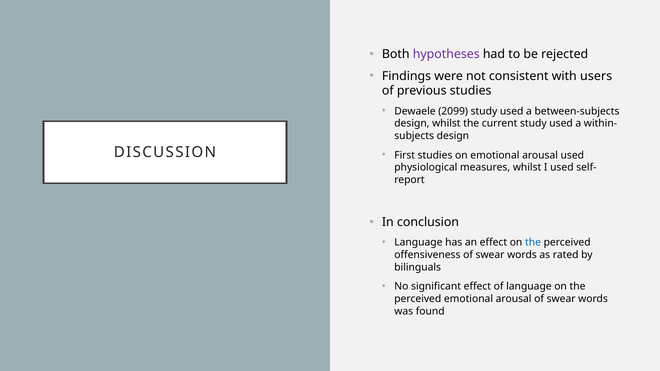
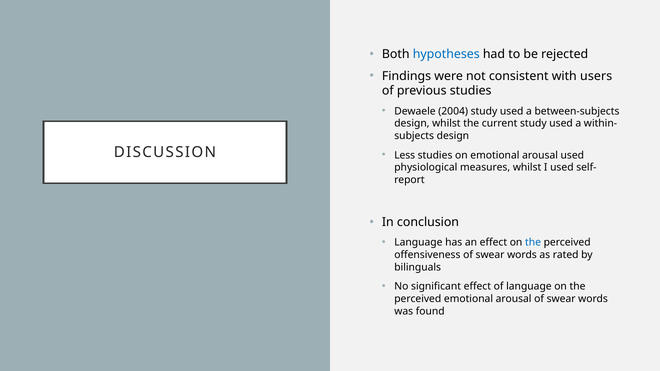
hypotheses colour: purple -> blue (446, 54)
2099: 2099 -> 2004 (453, 111)
First: First -> Less (405, 155)
